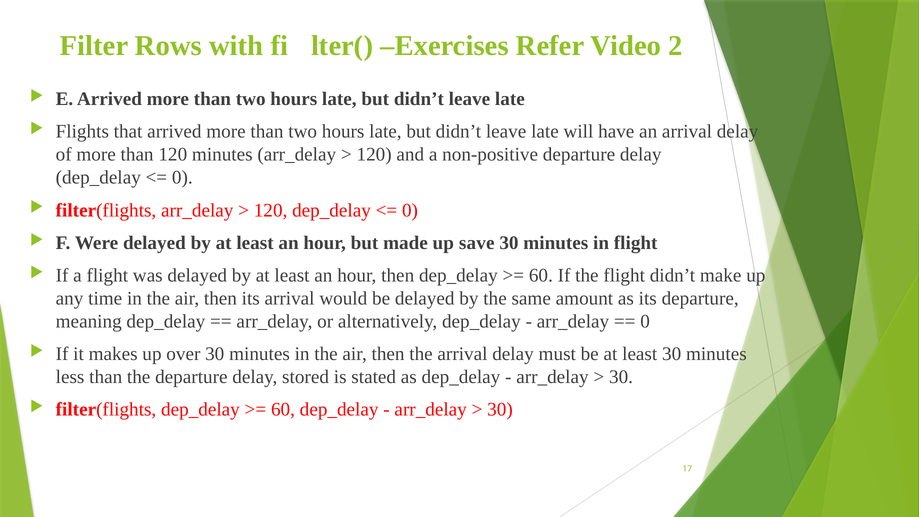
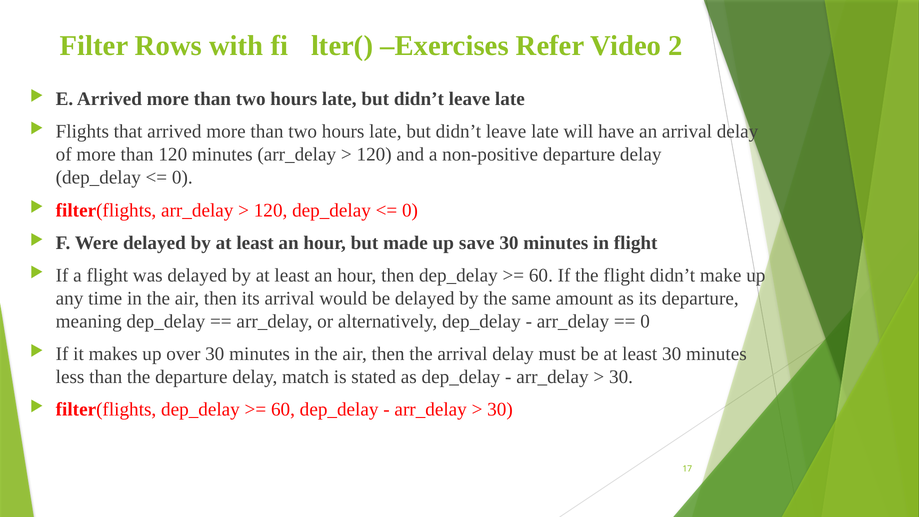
stored: stored -> match (306, 377)
